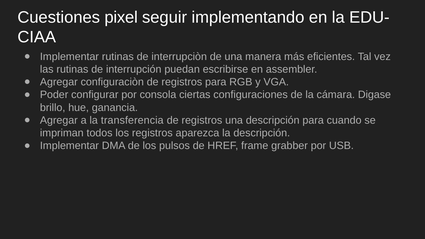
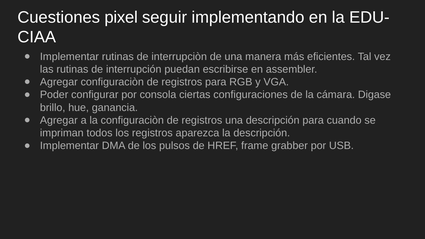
la transferencia: transferencia -> configuraciòn (132, 120)
